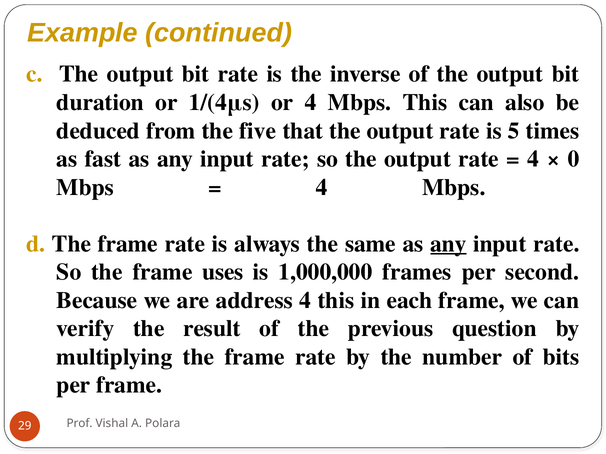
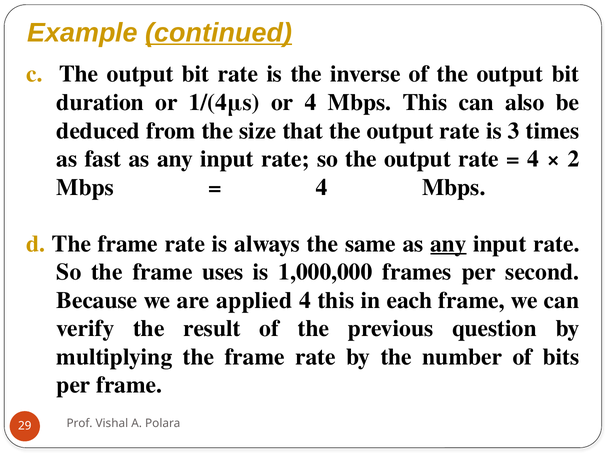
continued underline: none -> present (219, 33)
five: five -> size (258, 131)
5: 5 -> 3 (514, 131)
0: 0 -> 2 (573, 159)
address: address -> applied (254, 301)
